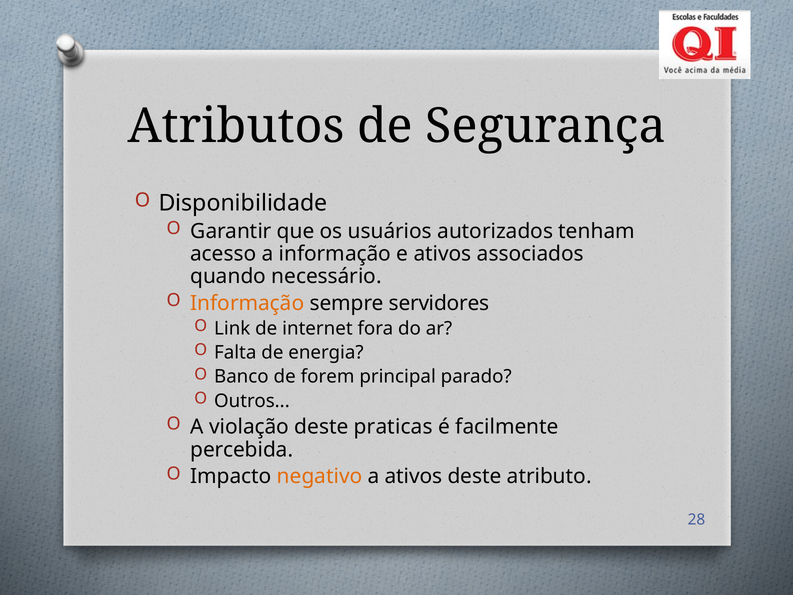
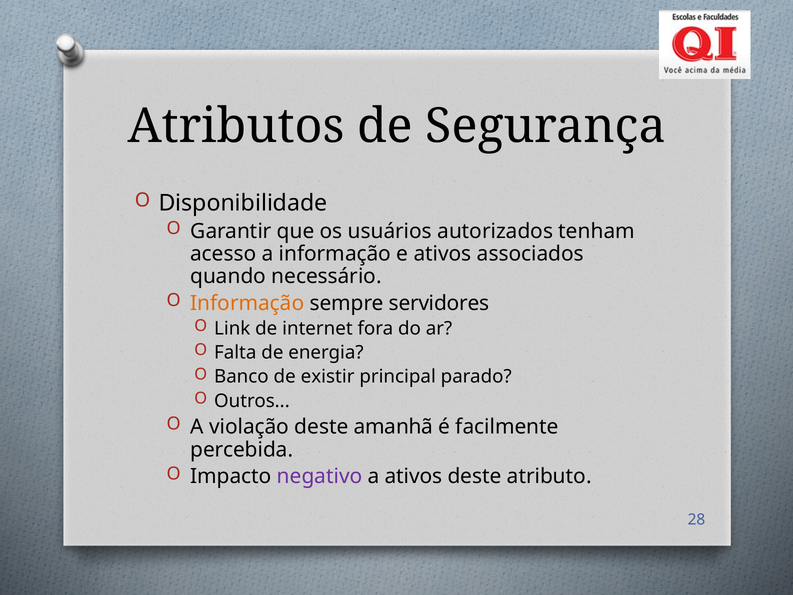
forem: forem -> existir (328, 377)
praticas: praticas -> amanhã (393, 427)
negativo colour: orange -> purple (320, 476)
